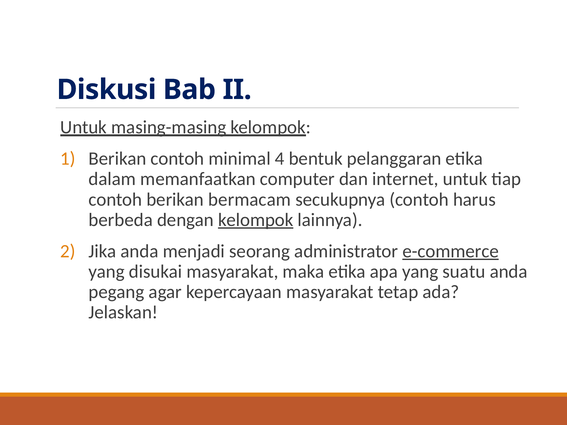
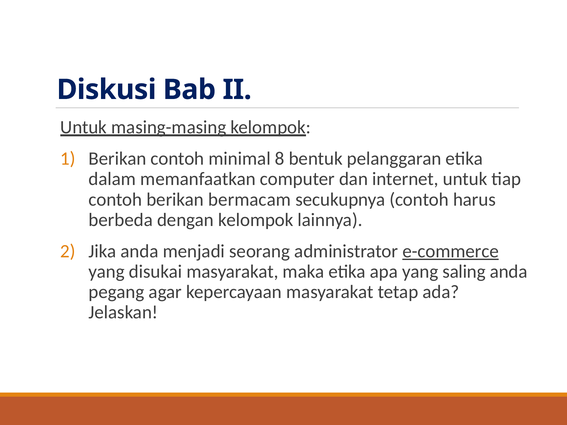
4: 4 -> 8 (280, 159)
kelompok underline: present -> none (256, 220)
suatu: suatu -> saling (464, 272)
